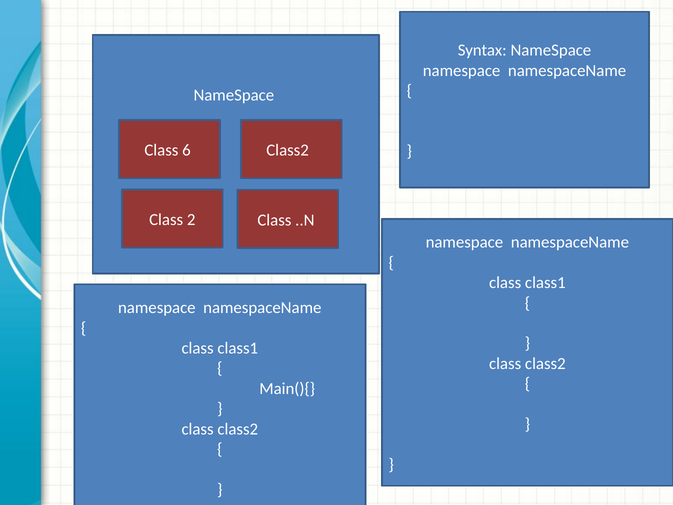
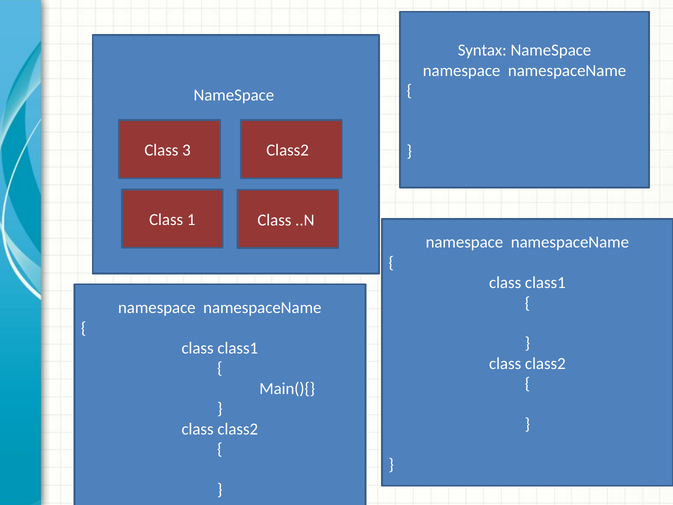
6: 6 -> 3 (186, 150)
2: 2 -> 1 (191, 220)
